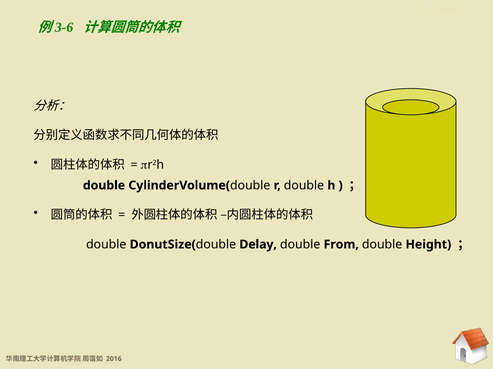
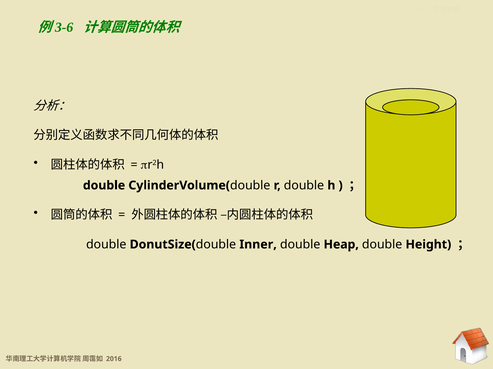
Delay: Delay -> Inner (258, 245)
From: From -> Heap (341, 245)
